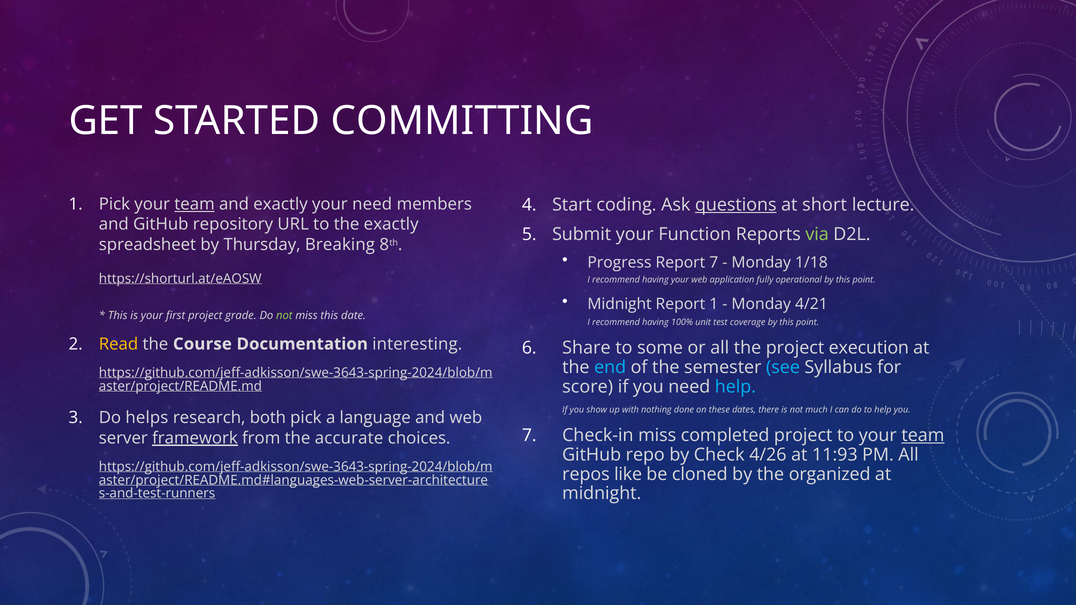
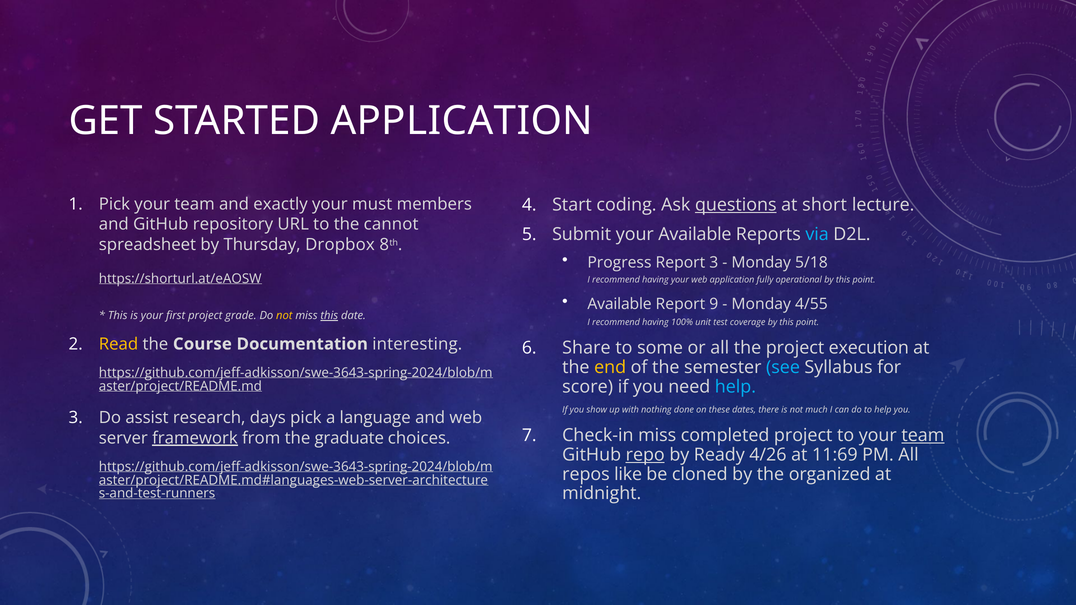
STARTED COMMITTING: COMMITTING -> APPLICATION (462, 121)
team underline: present -> none (195, 204)
your need: need -> must (372, 204)
the exactly: exactly -> cannot (391, 225)
your Function: Function -> Available (695, 235)
via colour: light green -> light blue (817, 235)
Breaking: Breaking -> Dropbox (340, 245)
Report 7: 7 -> 3 (714, 262)
1/18: 1/18 -> 5/18 (811, 262)
Midnight: Midnight -> Available (620, 304)
Report 1: 1 -> 9 (714, 304)
4/21: 4/21 -> 4/55 (811, 304)
not colour: light green -> yellow (284, 316)
this underline: none -> present (329, 316)
end colour: light blue -> yellow (610, 368)
helps: helps -> assist (147, 418)
both: both -> days (268, 418)
accurate: accurate -> graduate (349, 438)
repo underline: none -> present (645, 455)
Check: Check -> Ready (719, 455)
11:93: 11:93 -> 11:69 (835, 455)
